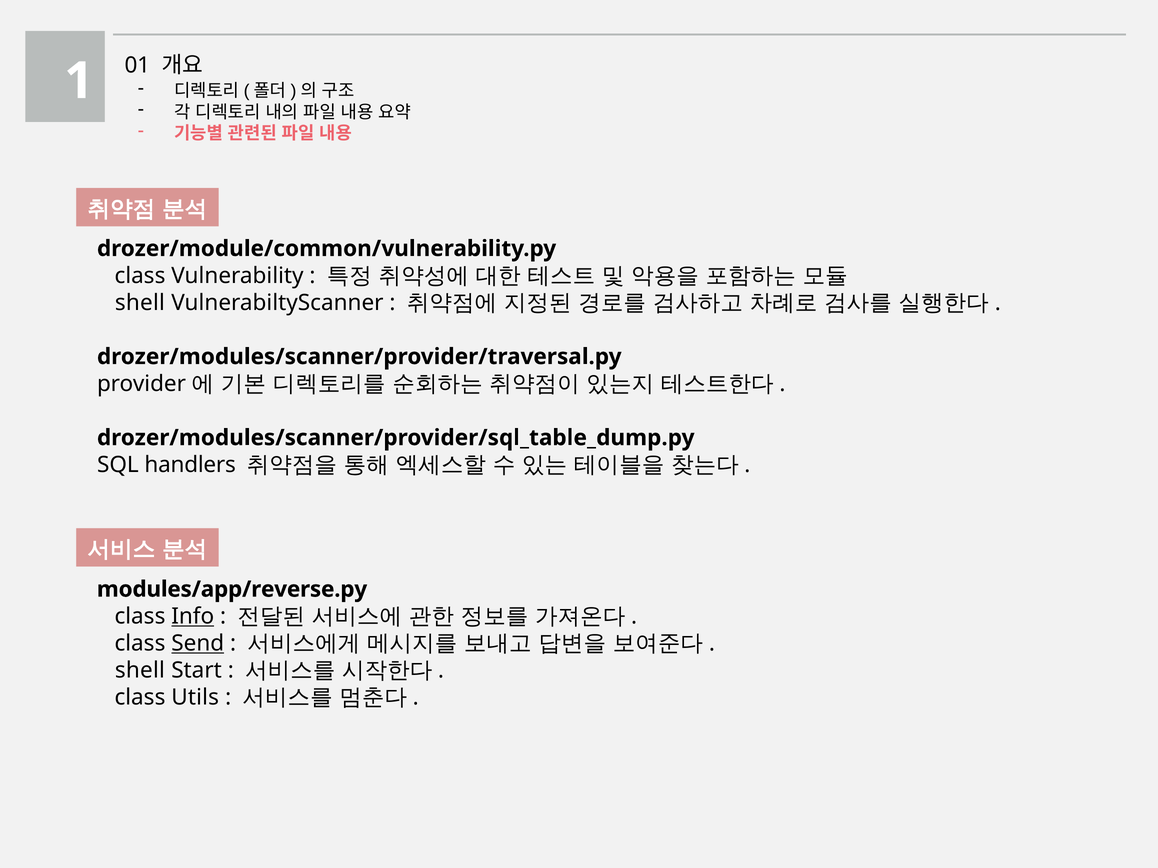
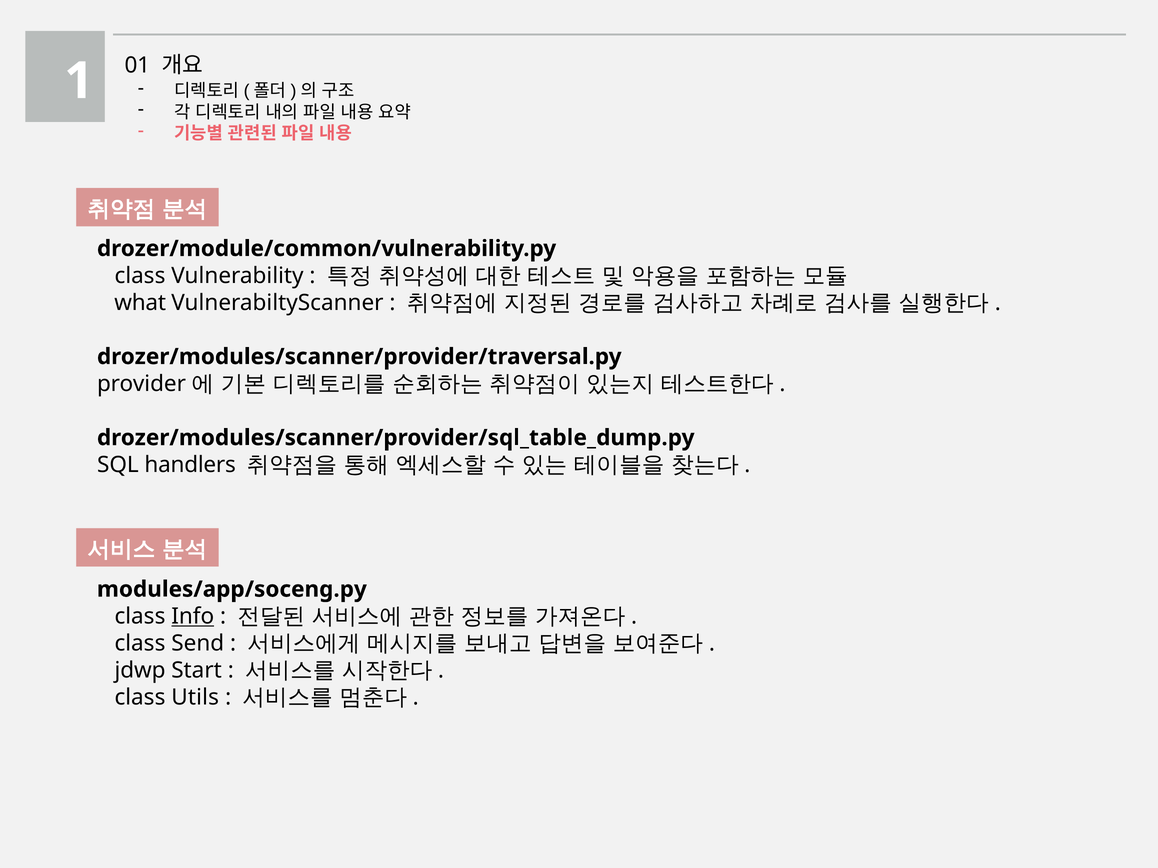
shell: shell -> what (140, 303)
modules/app/reverse.py: modules/app/reverse.py -> modules/app/soceng.py (232, 590)
Send underline: present -> none (198, 644)
shell: shell -> jdwp (140, 671)
